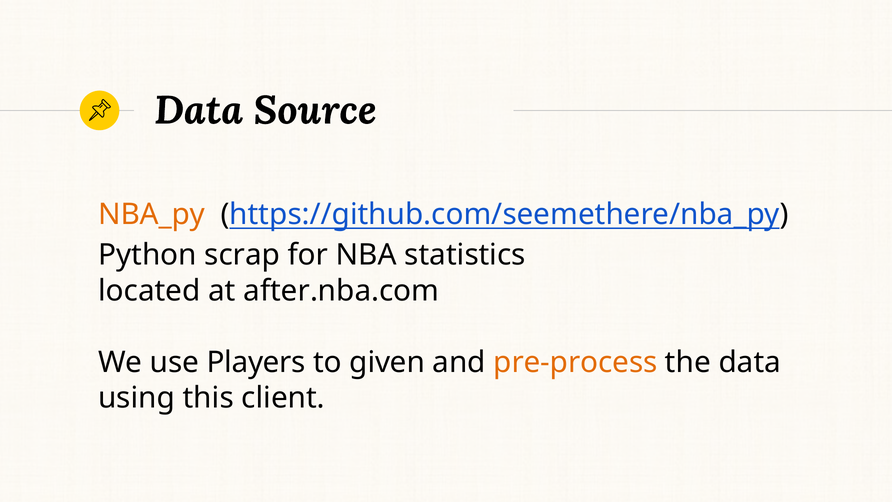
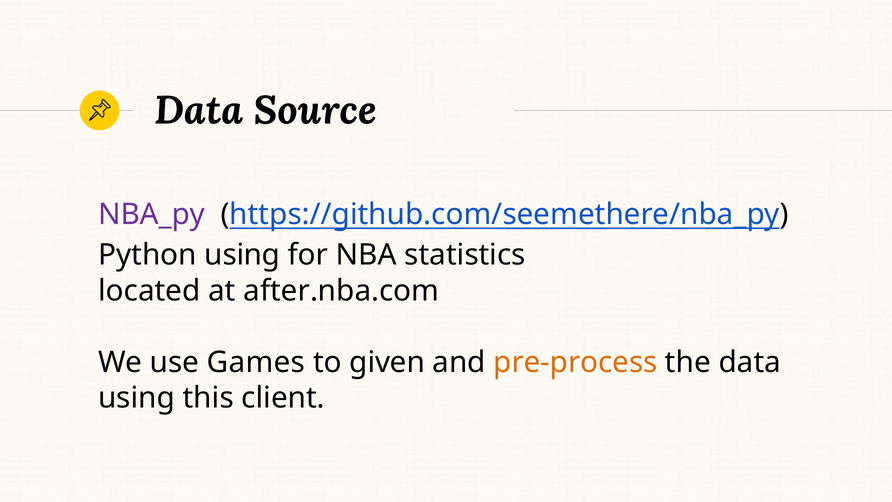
NBA_py colour: orange -> purple (152, 214)
Python scrap: scrap -> using (242, 255)
Players: Players -> Games (256, 362)
